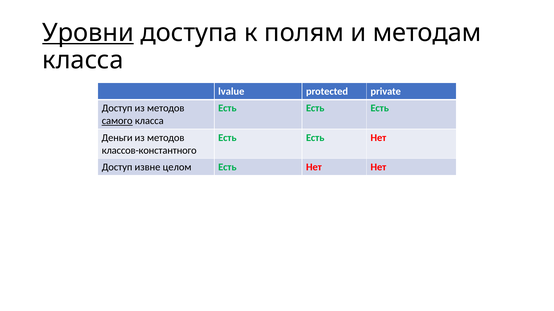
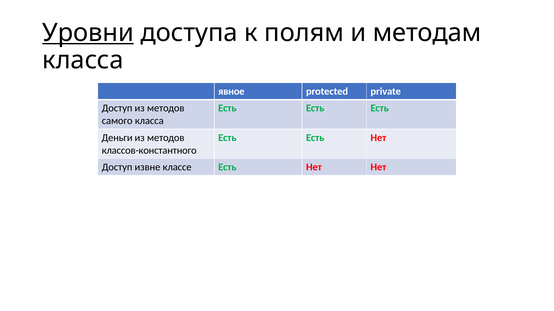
lvalue: lvalue -> явное (231, 91)
самого underline: present -> none (117, 121)
целом: целом -> классе (177, 167)
